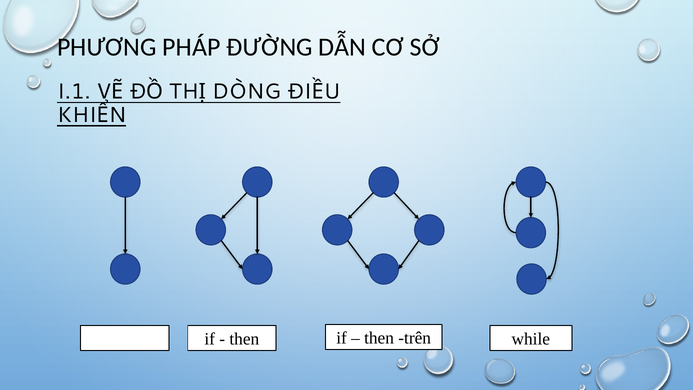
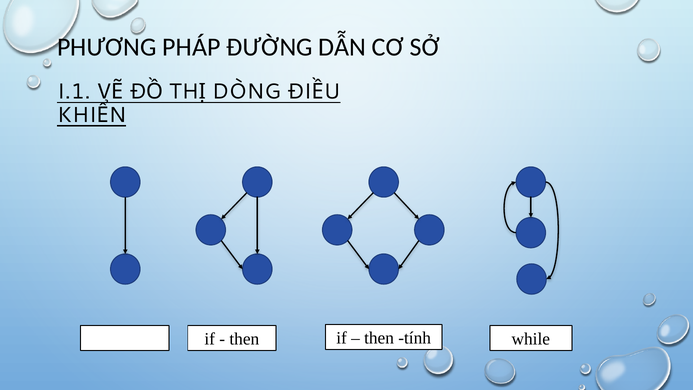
trên: trên -> tính (415, 338)
